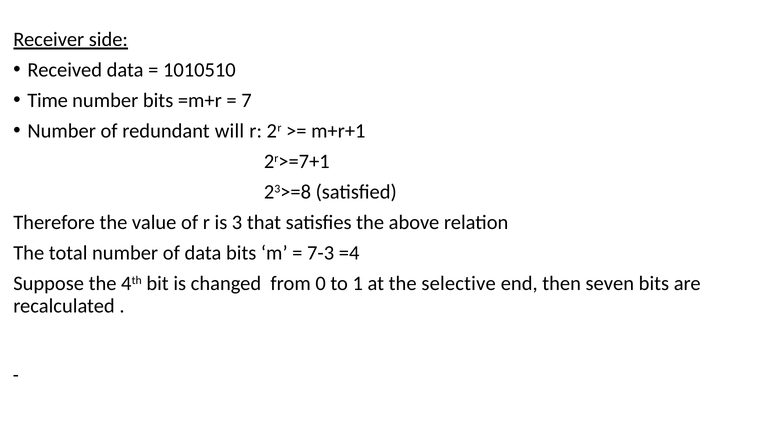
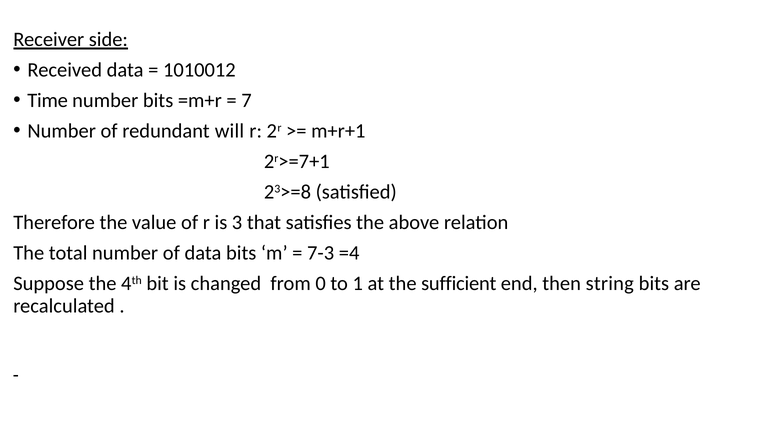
1010510: 1010510 -> 1010012 (199, 70)
selective: selective -> sufficient (459, 283)
seven: seven -> string (610, 283)
